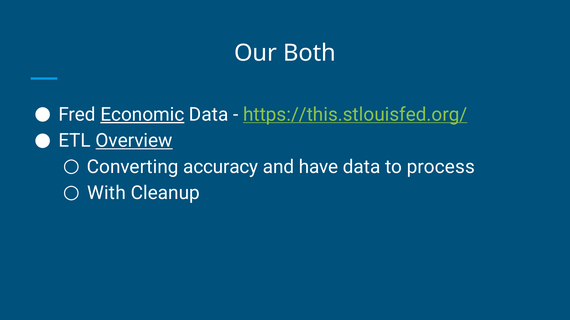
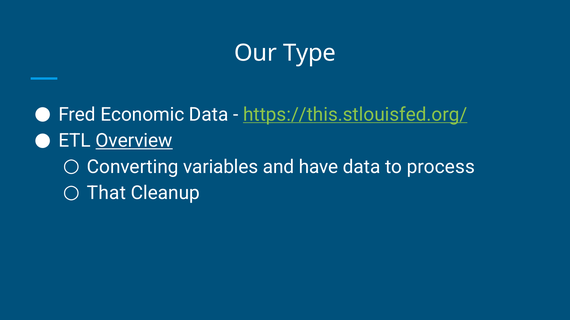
Both: Both -> Type (310, 53)
Economic underline: present -> none (142, 115)
accuracy: accuracy -> variables (221, 167)
With: With -> That (106, 193)
